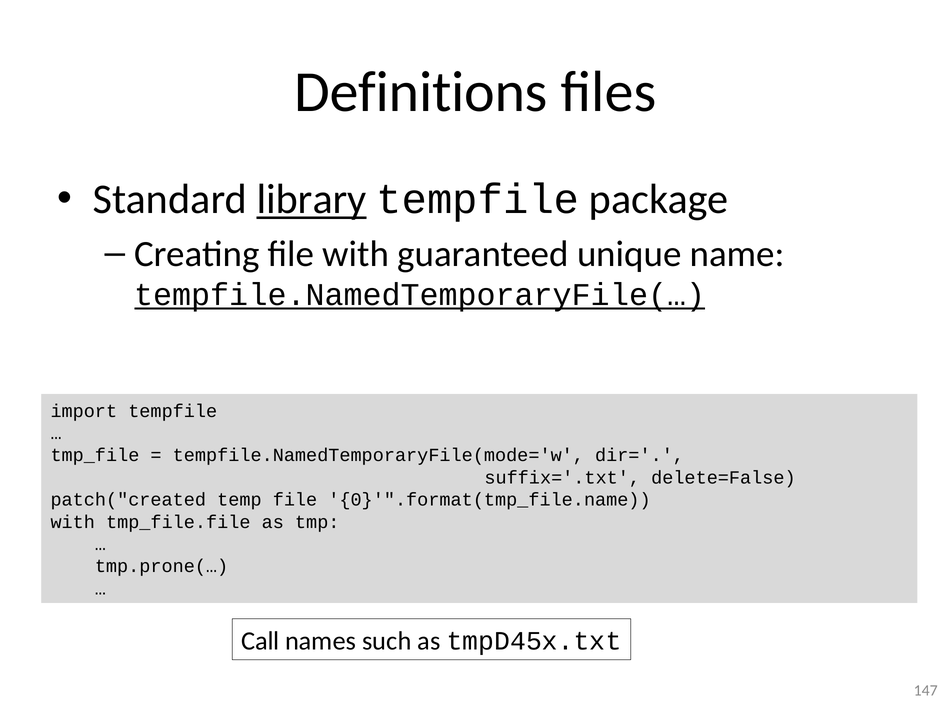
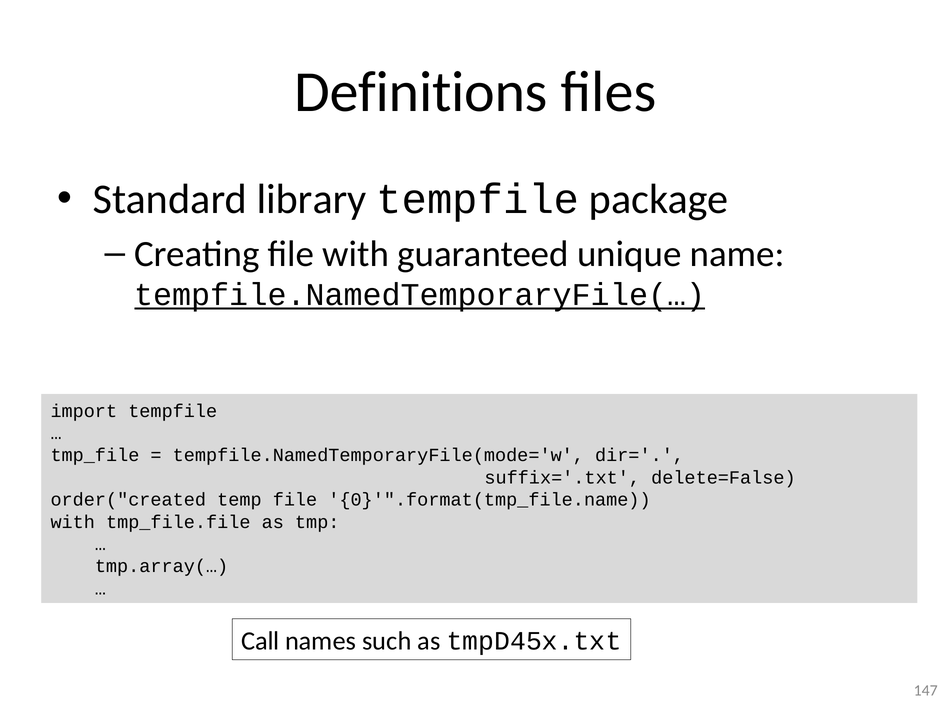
library underline: present -> none (312, 200)
patch("created: patch("created -> order("created (128, 500)
tmp.prone(…: tmp.prone(… -> tmp.array(… (162, 567)
